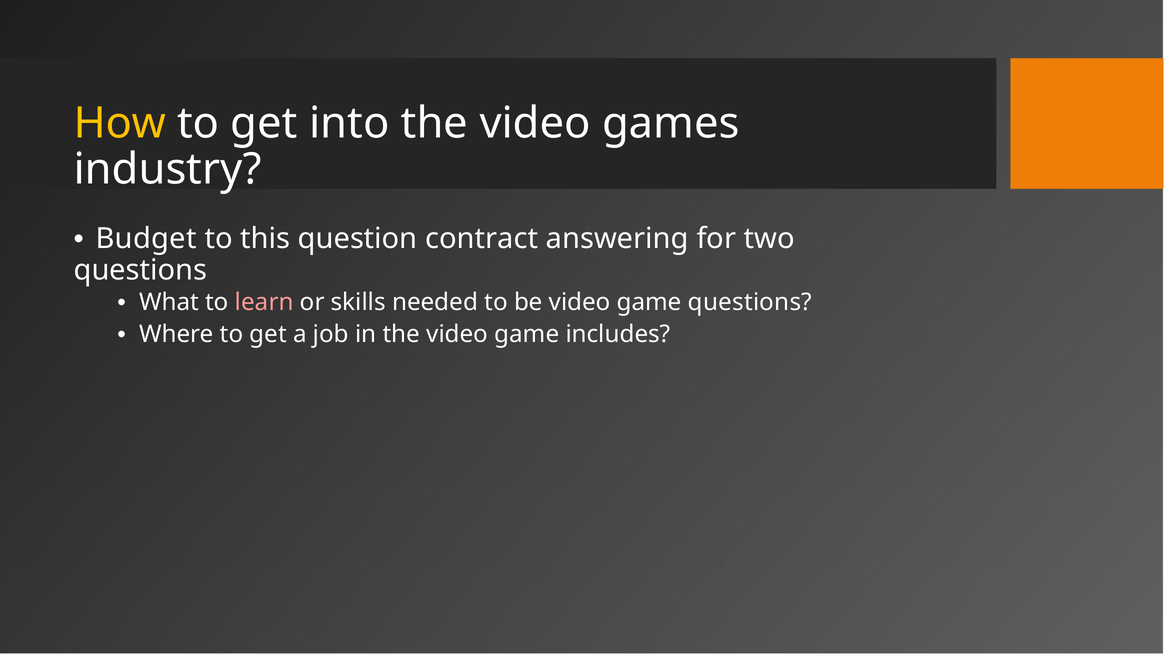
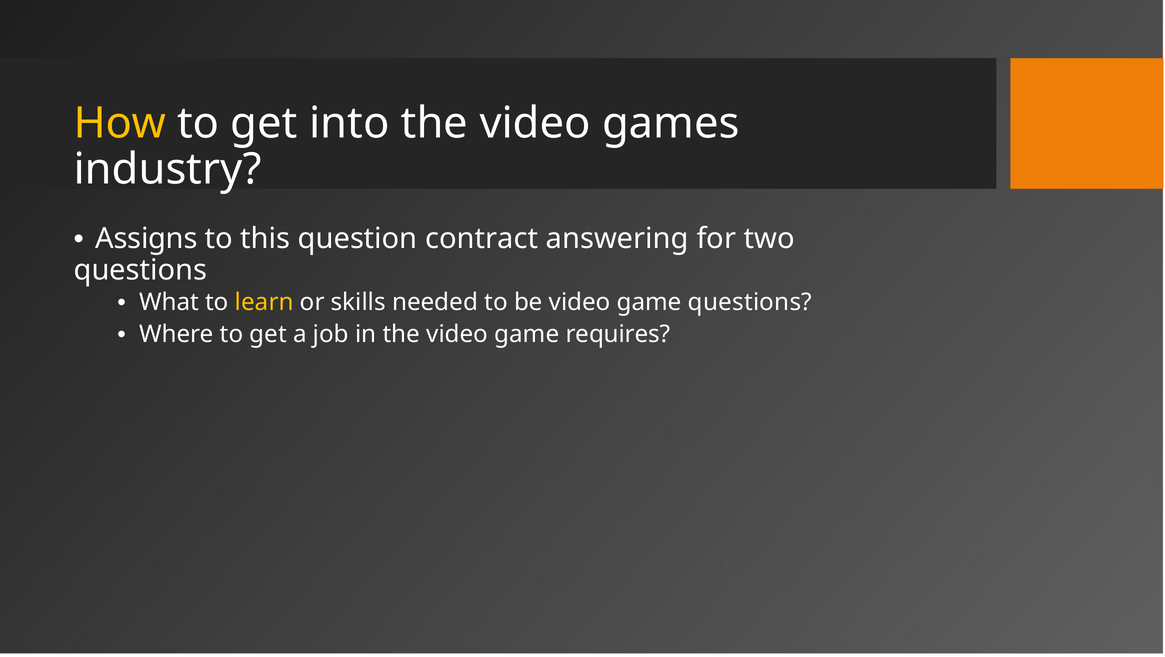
Budget: Budget -> Assigns (146, 239)
learn colour: pink -> yellow (264, 302)
includes: includes -> requires (618, 334)
